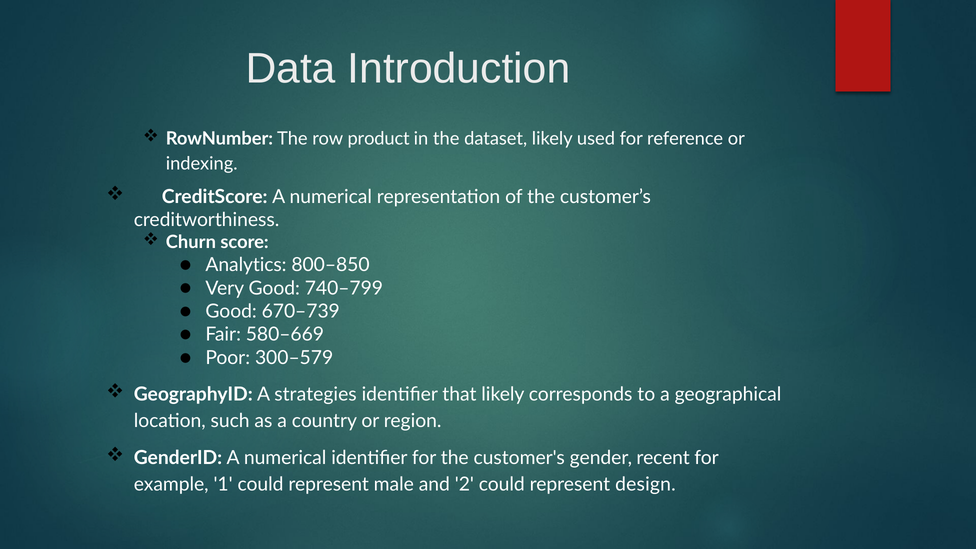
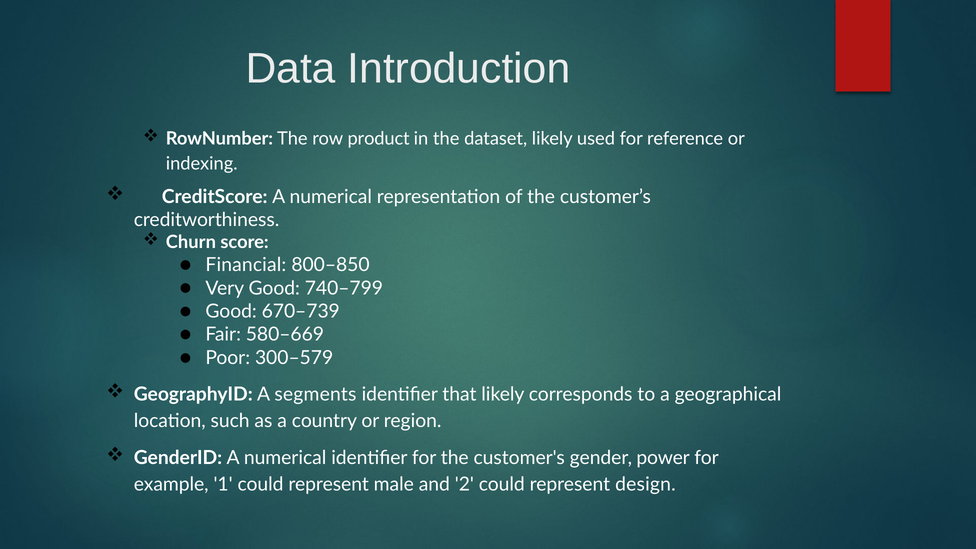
Analytics: Analytics -> Financial (246, 265)
strategies: strategies -> segments (315, 394)
recent: recent -> power (663, 458)
